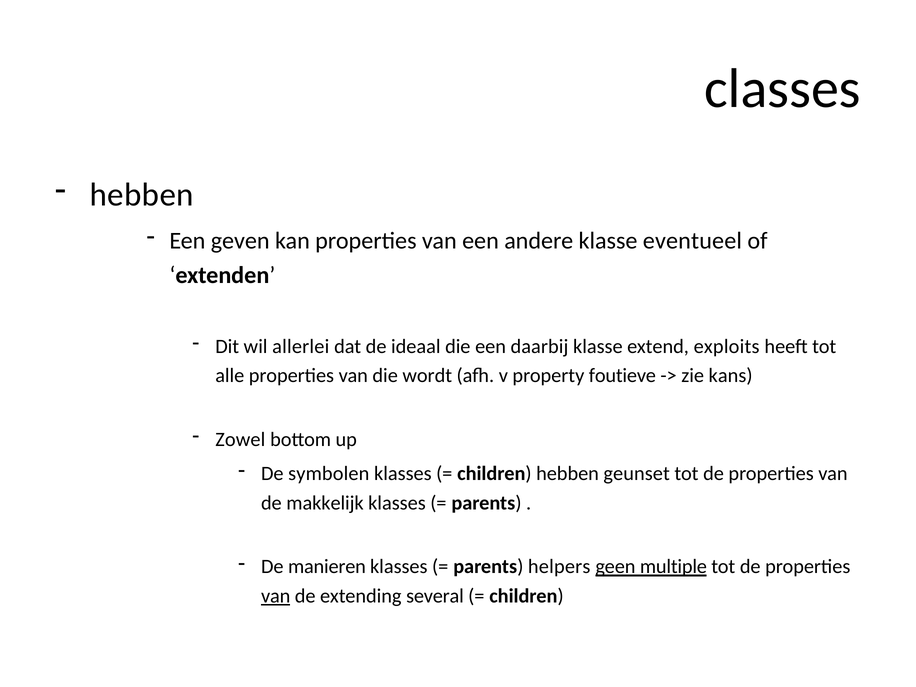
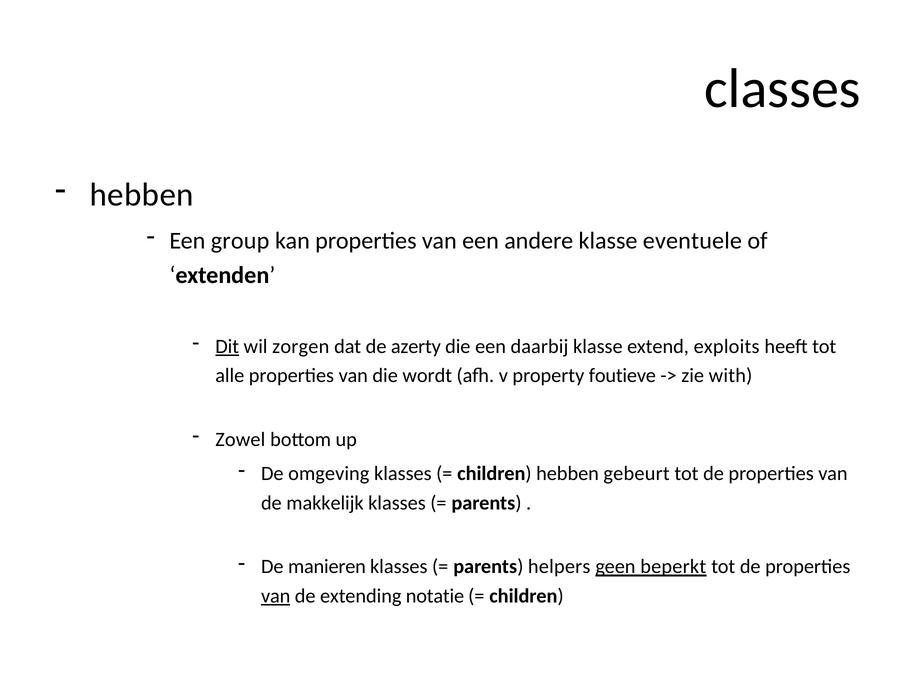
geven: geven -> group (240, 241)
eventueel: eventueel -> eventuele (692, 241)
Dit underline: none -> present (227, 346)
allerlei: allerlei -> zorgen (301, 346)
ideaal: ideaal -> azerty (416, 346)
kans: kans -> with (731, 376)
symbolen: symbolen -> omgeving (329, 474)
geunset: geunset -> gebeurt (637, 474)
multiple: multiple -> beperkt (673, 567)
several: several -> notatie (435, 596)
